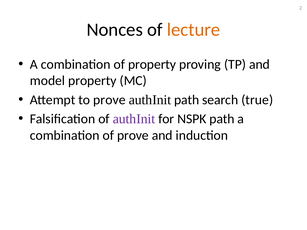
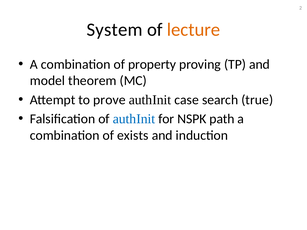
Nonces: Nonces -> System (115, 30)
model property: property -> theorem (92, 81)
authInit path: path -> case (187, 100)
authInit colour: purple -> blue (134, 119)
of prove: prove -> exists (133, 135)
